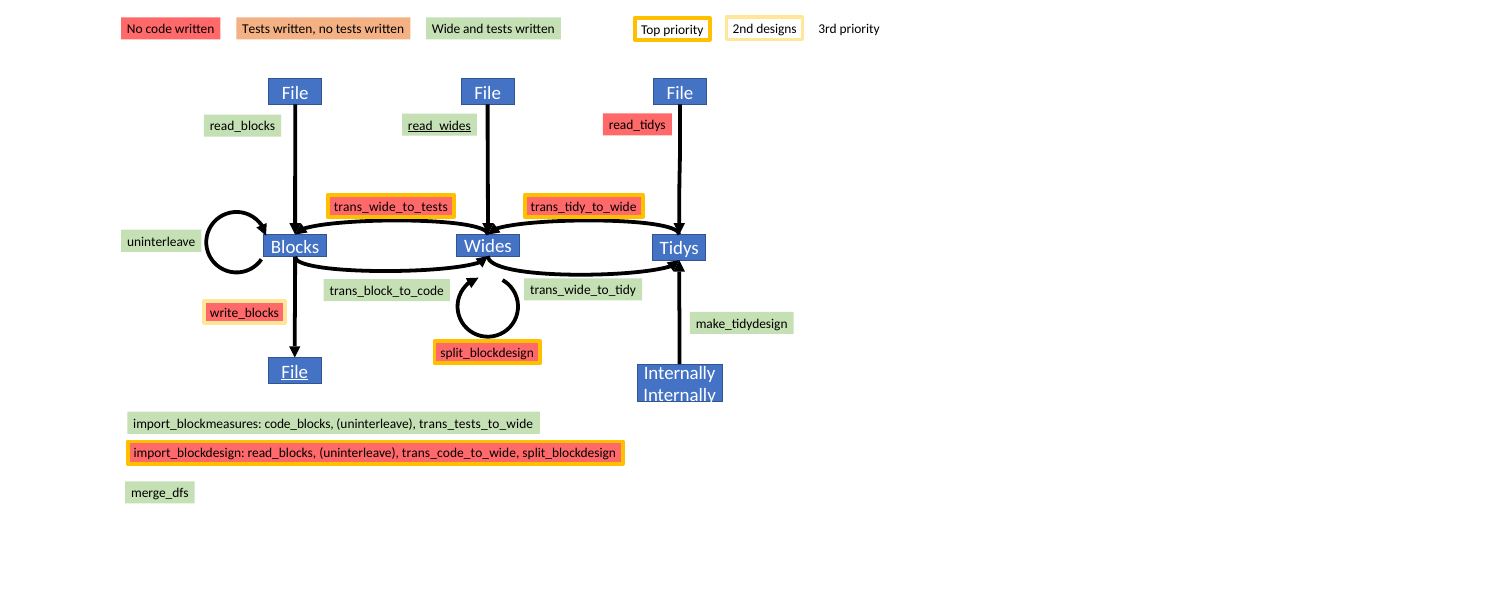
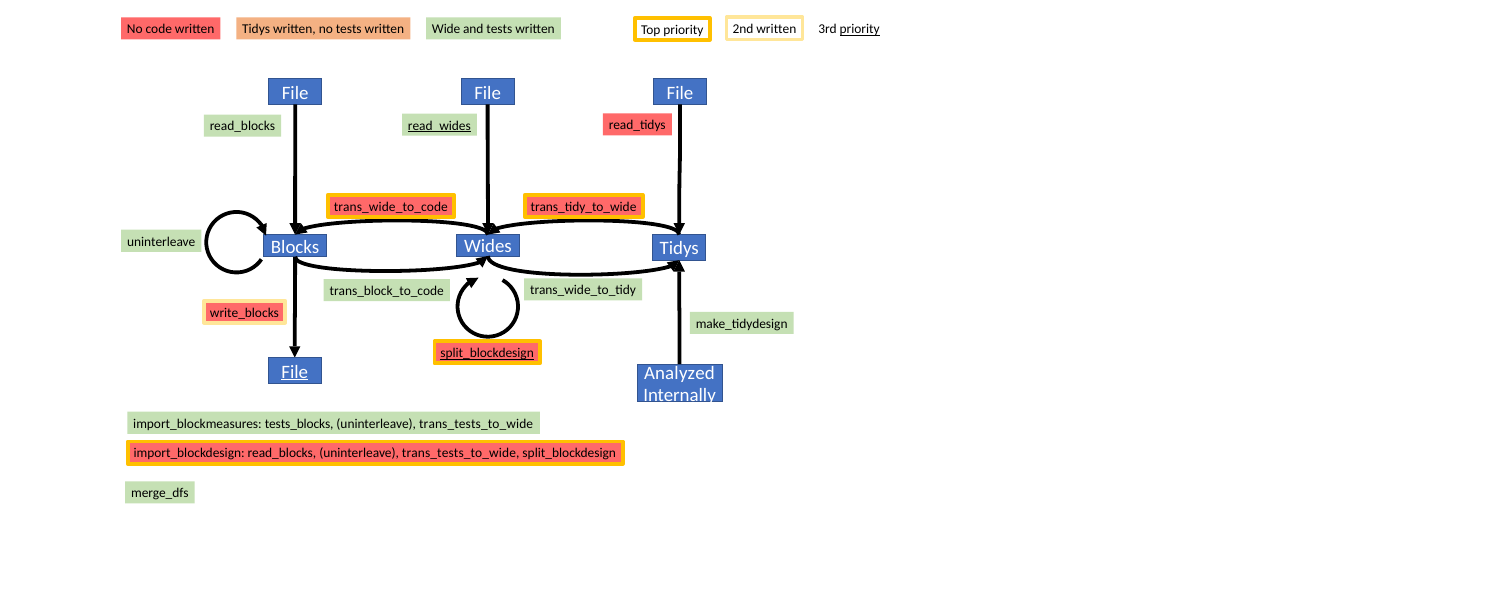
written Tests: Tests -> Tidys (256, 29)
2nd designs: designs -> written (776, 29)
priority underline: none -> present (860, 29)
trans_wide_to_tests: trans_wide_to_tests -> trans_wide_to_code (391, 207)
split_blockdesign underline: none -> present (487, 353)
Internally: Internally -> Analyzed (679, 373)
code_blocks: code_blocks -> tests_blocks (299, 424)
read_blocks uninterleave trans_code_to_wide: trans_code_to_wide -> trans_tests_to_wide (461, 453)
